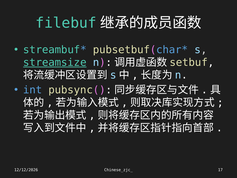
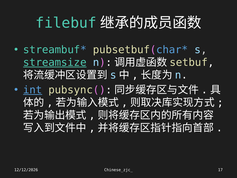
int underline: none -> present (33, 90)
